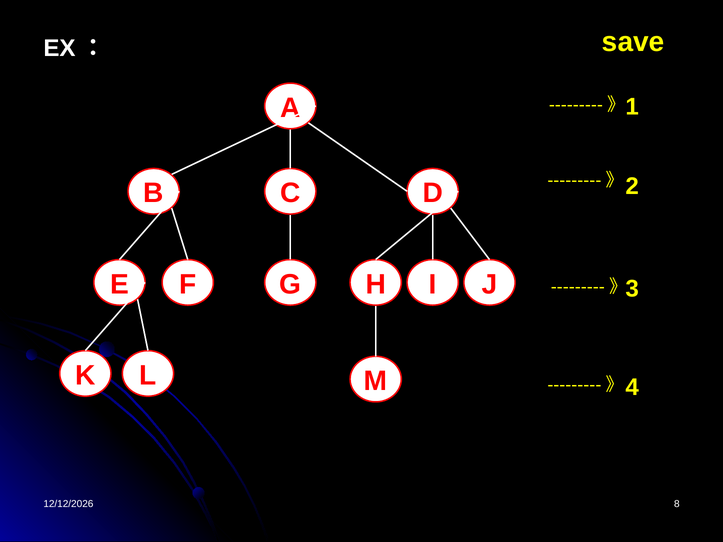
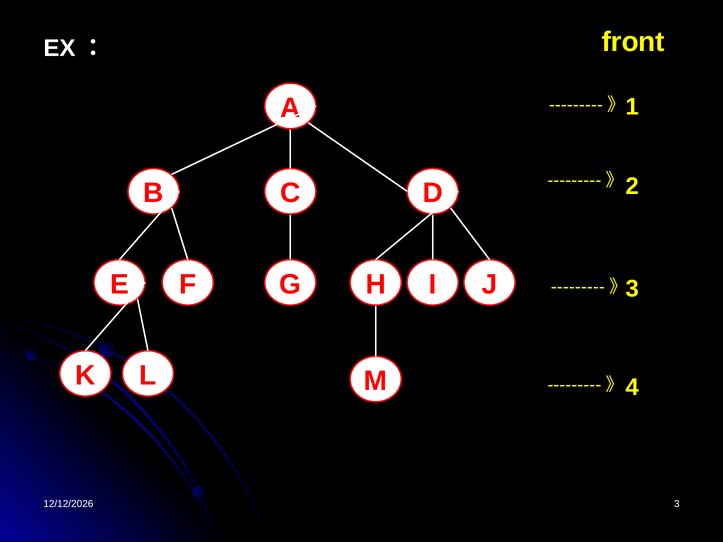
save: save -> front (633, 42)
8: 8 -> 3 (677, 504)
